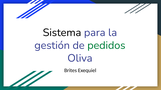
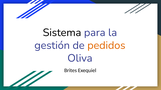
pedidos colour: green -> orange (106, 46)
